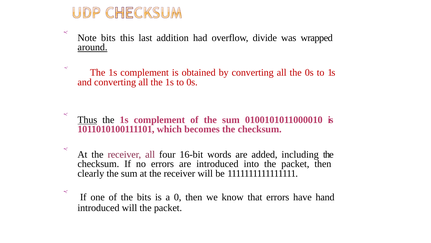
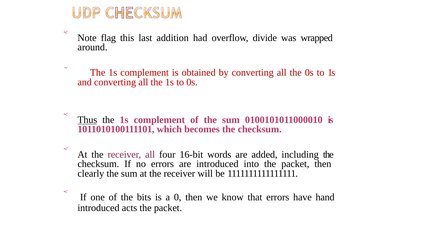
Note bits: bits -> flag (108, 38)
around underline: present -> none (92, 47)
introduced will: will -> acts (130, 207)
